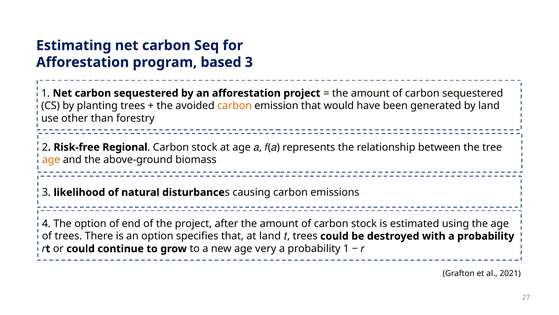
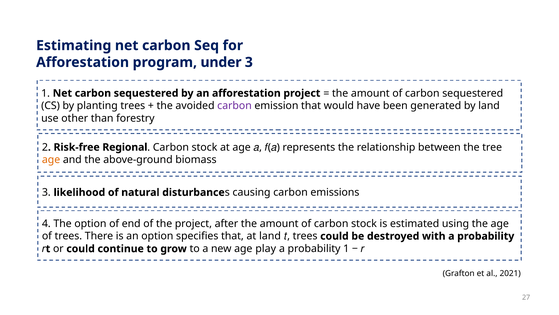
based: based -> under (221, 62)
carbon colour: orange -> purple (234, 106)
very: very -> play (266, 248)
